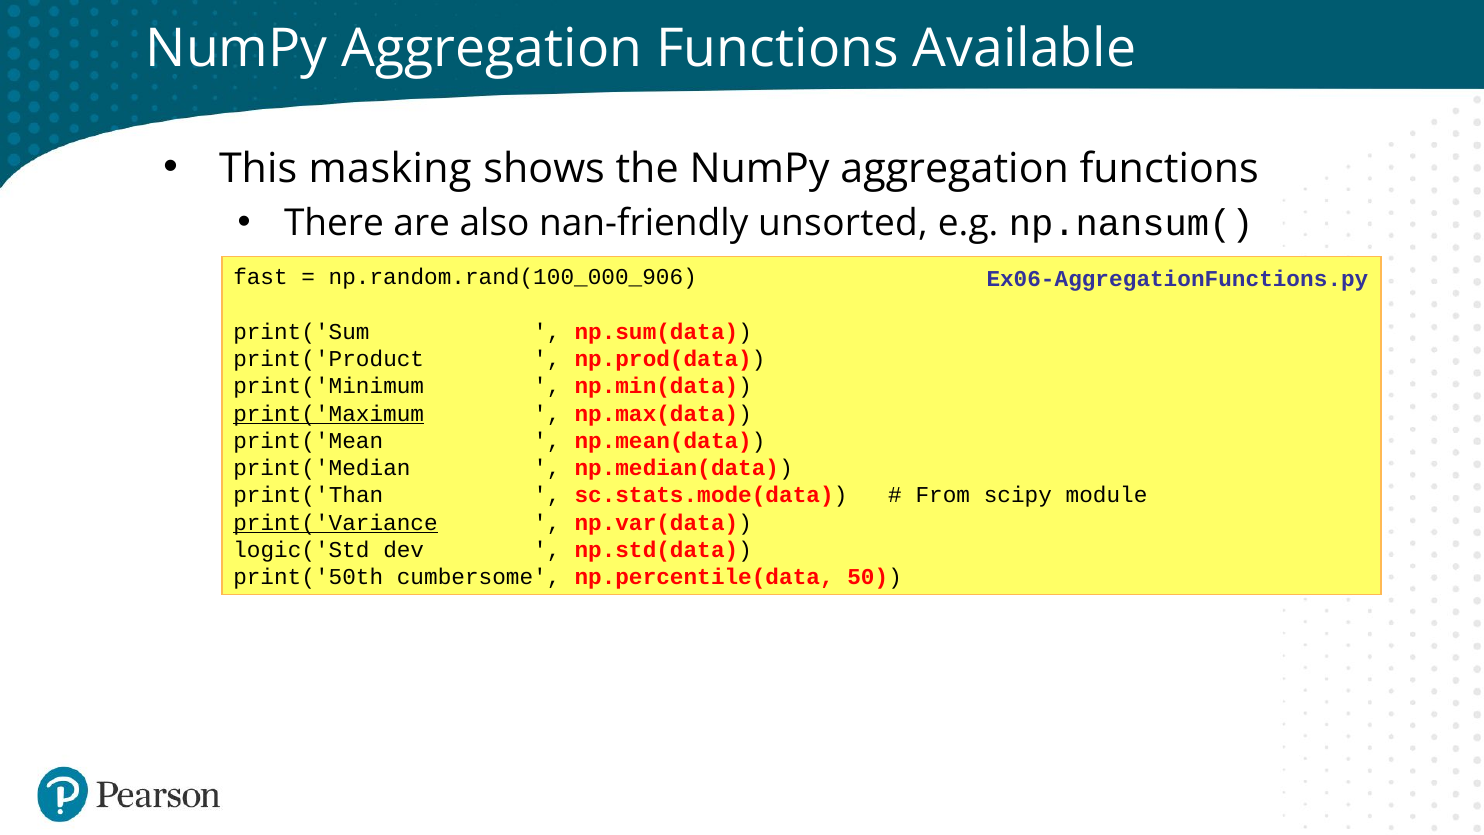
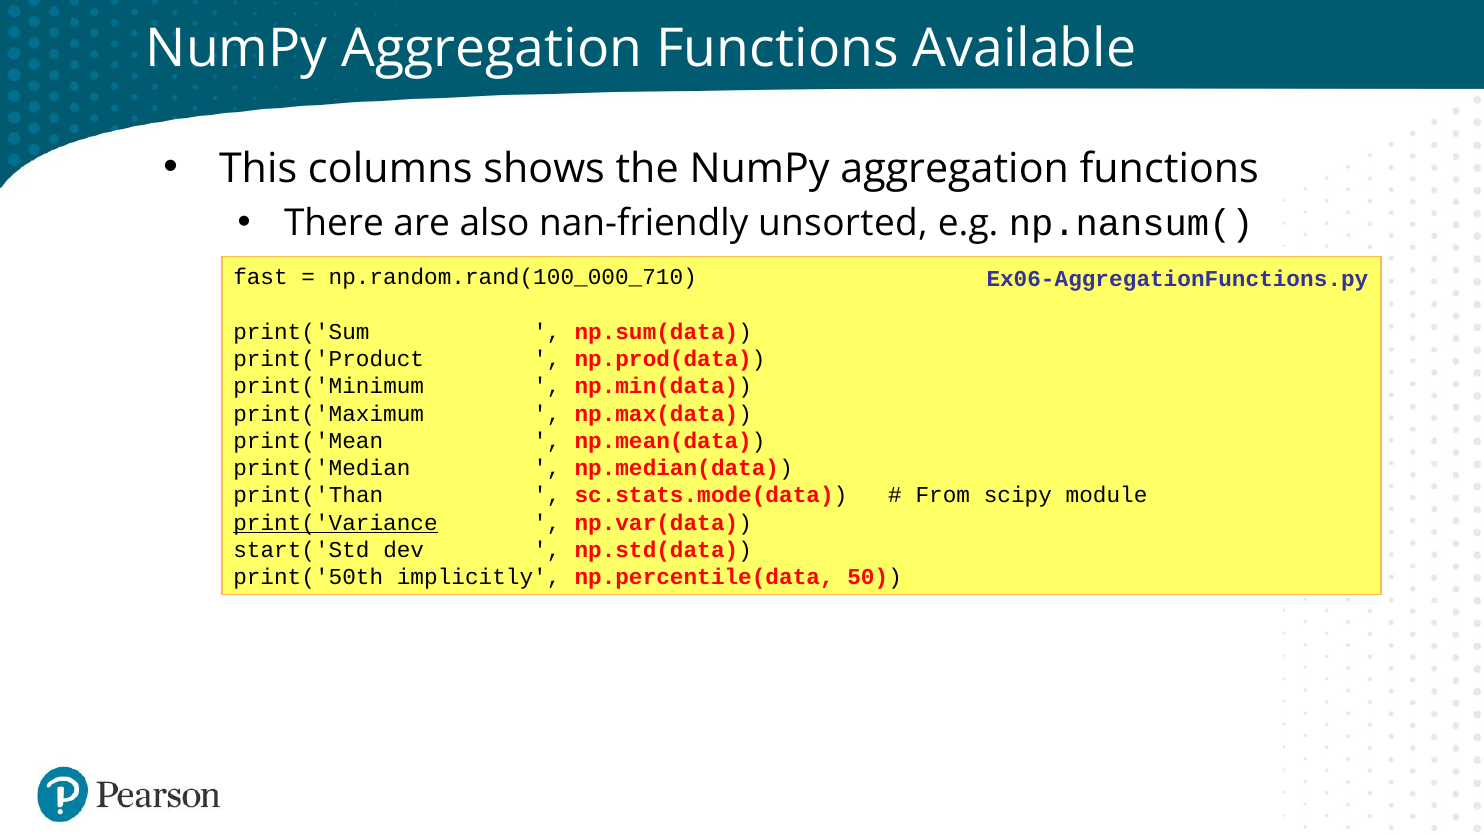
masking: masking -> columns (390, 169)
np.random.rand(100_000_906: np.random.rand(100_000_906 -> np.random.rand(100_000_710 (513, 277)
print('Maximum underline: present -> none (329, 414)
logic('Std: logic('Std -> start('Std (301, 550)
cumbersome: cumbersome -> implicitly (479, 577)
